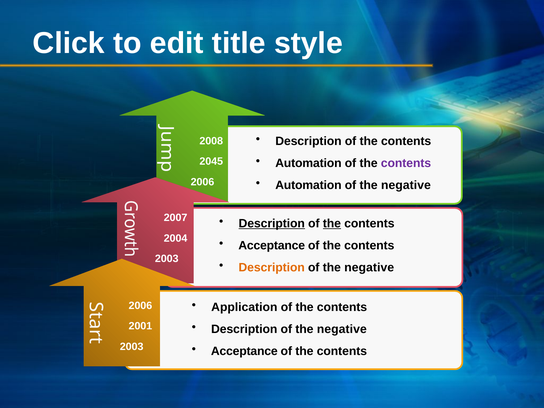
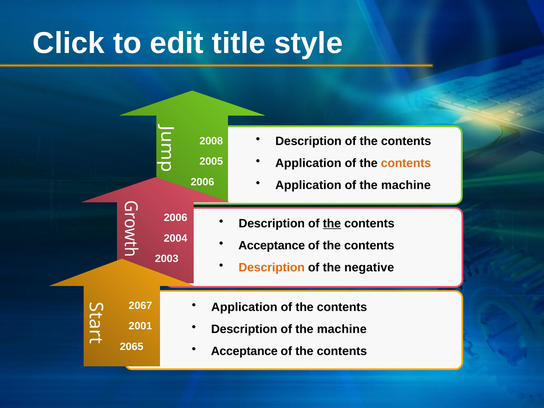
2045: 2045 -> 2005 (211, 161)
Automation: Automation -> Application (308, 163)
contents colour: purple -> orange (406, 163)
Automation: Automation -> Application (308, 185)
negative: negative -> machine (406, 185)
2007: 2007 -> 2006 (176, 218)
Description underline: present -> none (272, 223)
2006: 2006 -> 2067 (140, 306)
negative: negative -> machine (342, 329)
2003: 2003 -> 2065 (132, 347)
